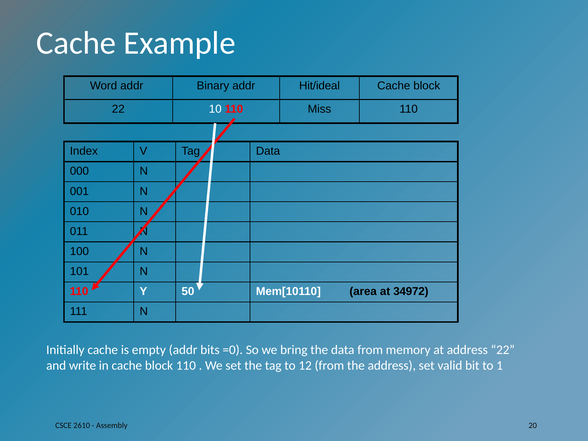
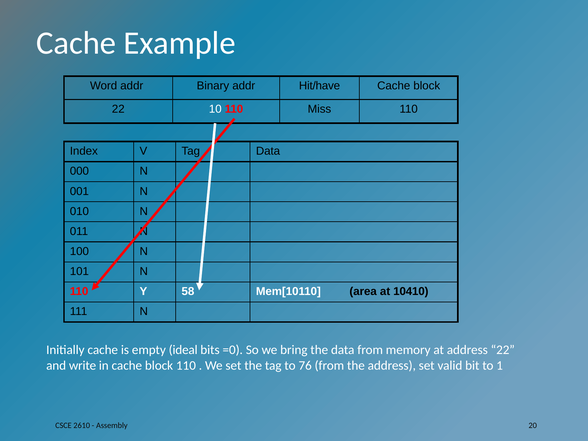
Hit/ideal: Hit/ideal -> Hit/have (320, 86)
50: 50 -> 58 (188, 291)
34972: 34972 -> 10410 (411, 291)
empty addr: addr -> ideal (183, 350)
12: 12 -> 76 (305, 365)
